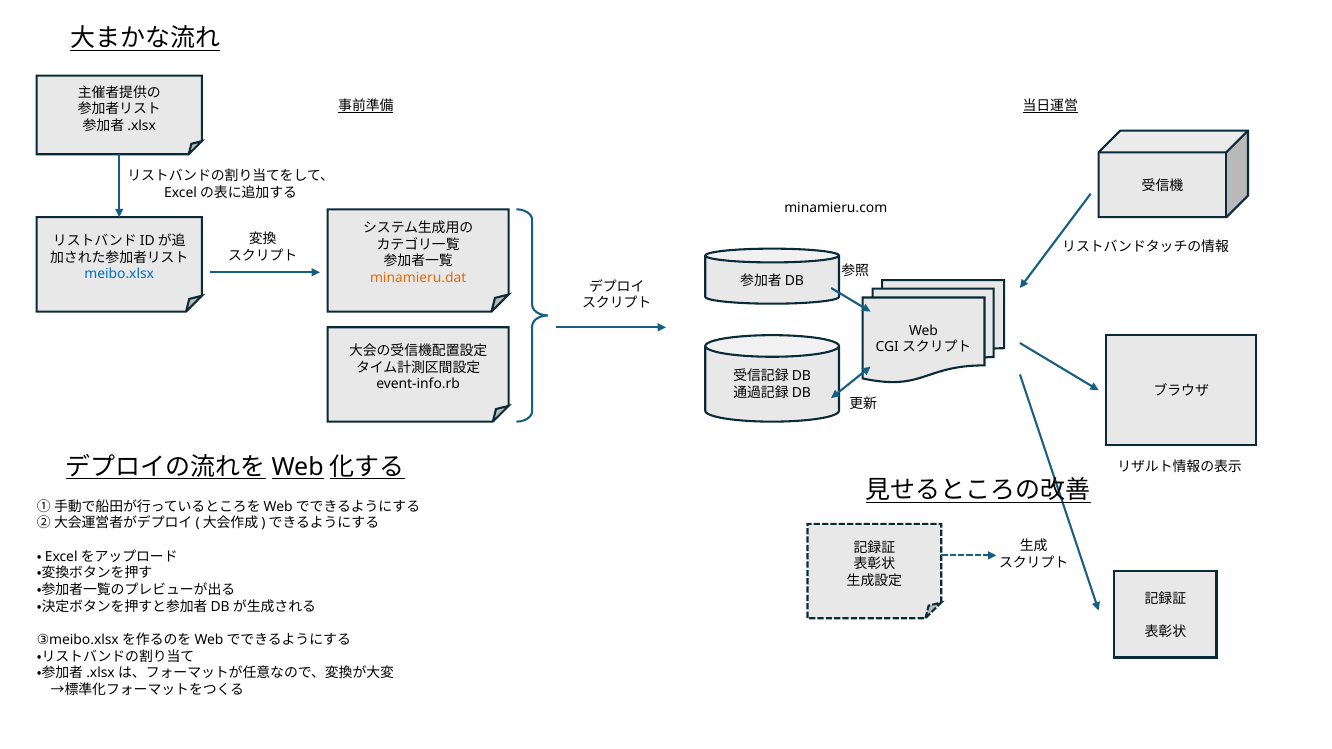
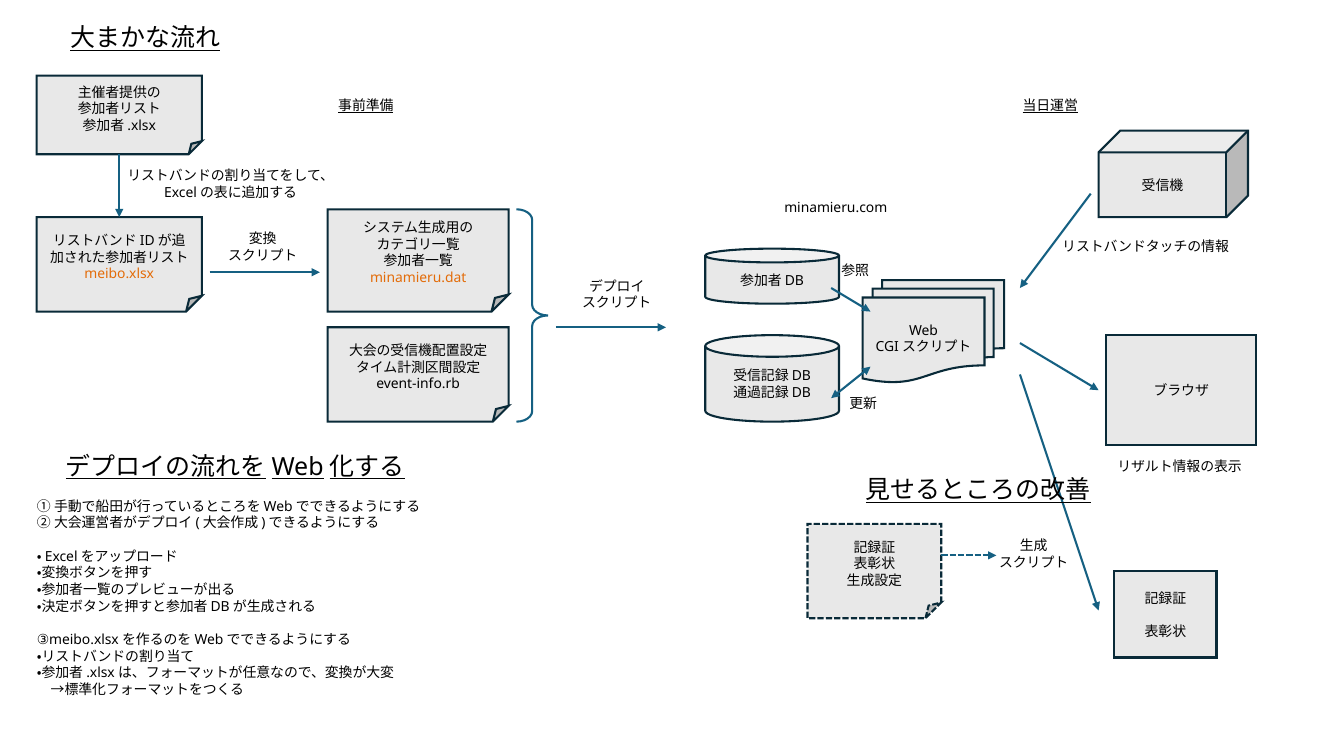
meibo.xlsx colour: blue -> orange (119, 274)
